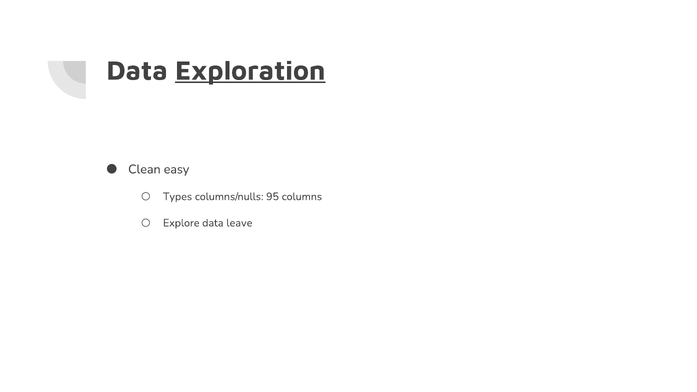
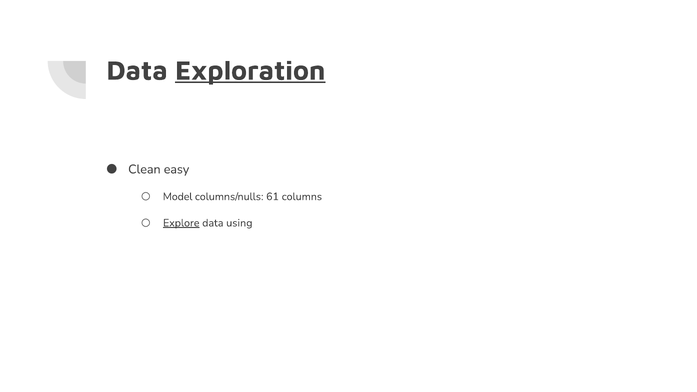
Types: Types -> Model (178, 197)
95: 95 -> 61 (273, 197)
Explore underline: none -> present (181, 223)
leave: leave -> using (239, 223)
